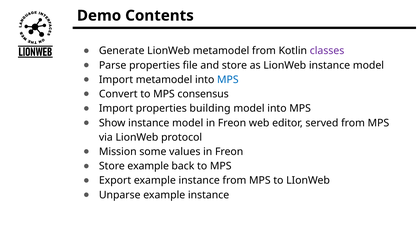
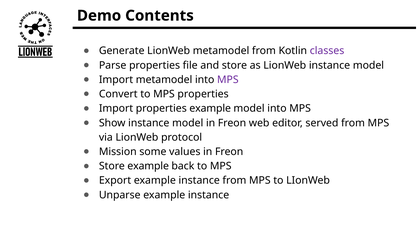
MPS colour: blue -> purple (228, 80)
MPS consensus: consensus -> properties (203, 94)
properties building: building -> example (210, 109)
